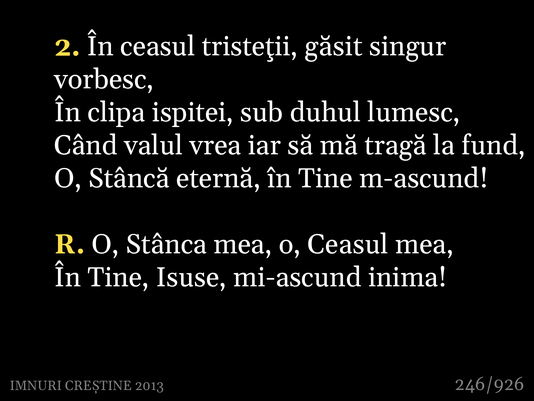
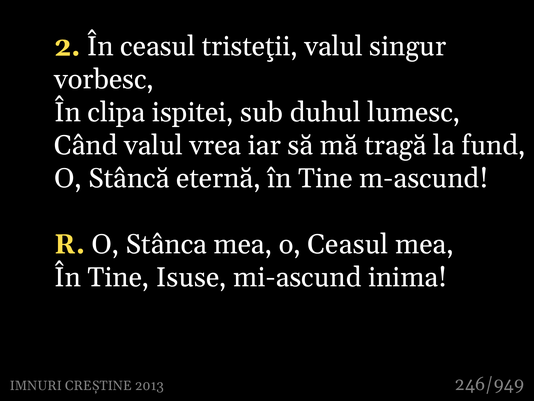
tristeţii găsit: găsit -> valul (334, 47)
246/926: 246/926 -> 246/949 (490, 384)
